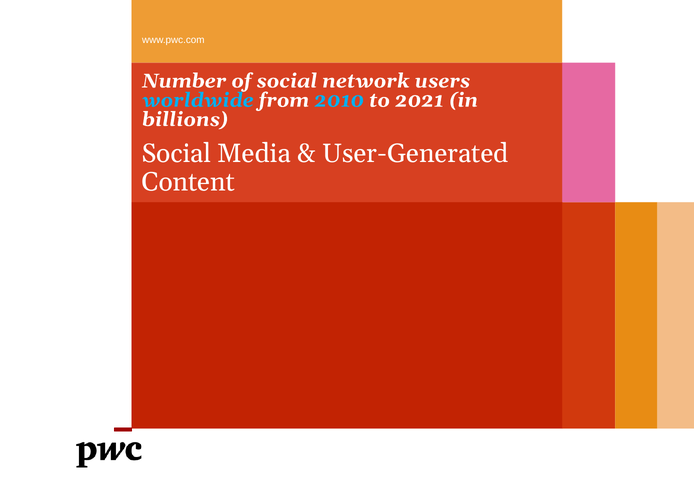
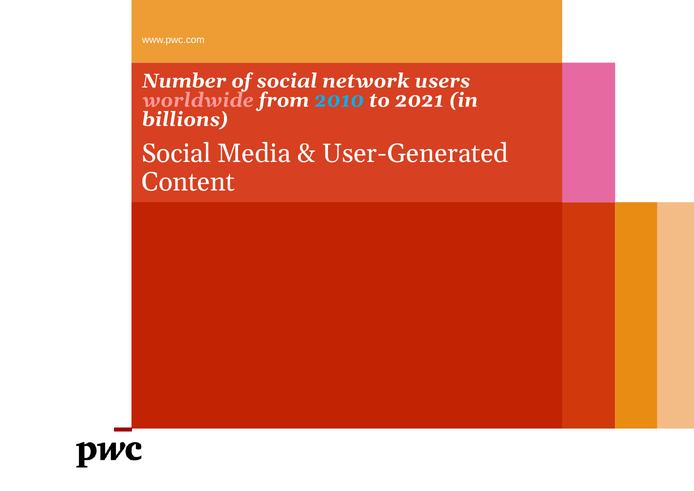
worldwide colour: light blue -> pink (198, 100)
